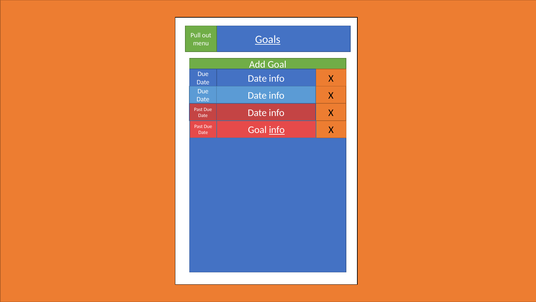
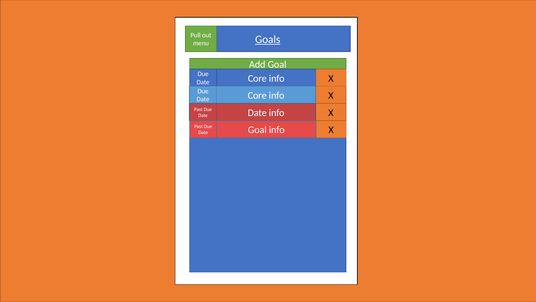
Date: Date -> Core (257, 78)
Date: Date -> Core (257, 95)
info underline: present -> none (277, 130)
